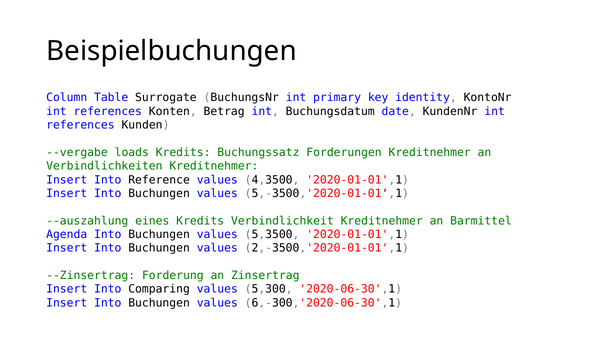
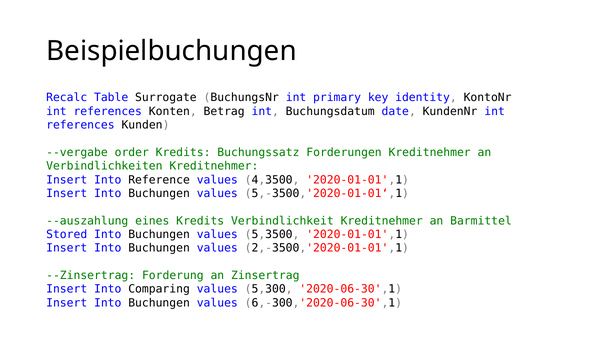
Column: Column -> Recalc (67, 98)
loads: loads -> order (132, 152)
Agenda: Agenda -> Stored (67, 234)
